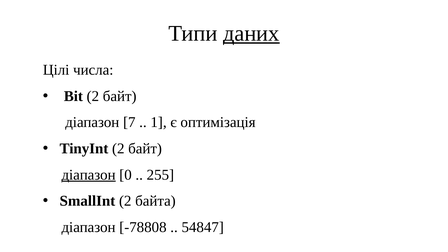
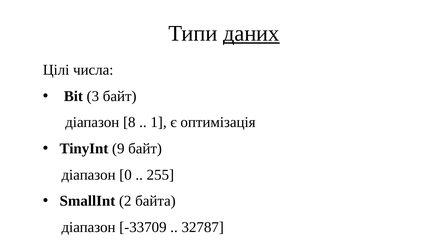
Bit 2: 2 -> 3 (93, 96)
7: 7 -> 8 (129, 122)
TinyInt 2: 2 -> 9 (118, 149)
діапазон underline: present -> none (89, 175)
-78808: -78808 -> -33709 (143, 227)
54847: 54847 -> 32787 (203, 227)
